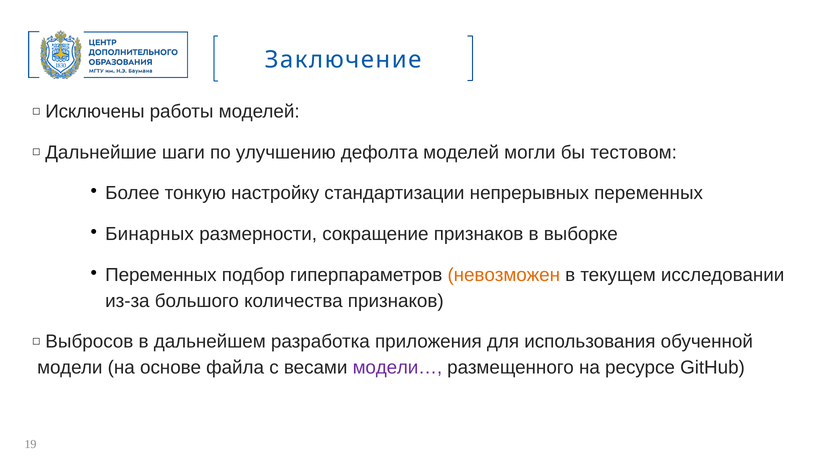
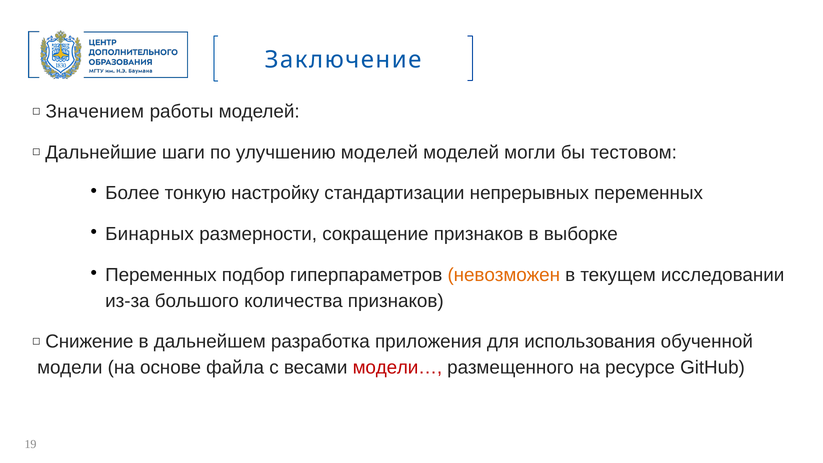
Исключены: Исключены -> Значением (95, 112)
улучшению дефолта: дефолта -> моделей (379, 152)
Выбросов: Выбросов -> Снижение (89, 342)
модели… colour: purple -> red (397, 368)
